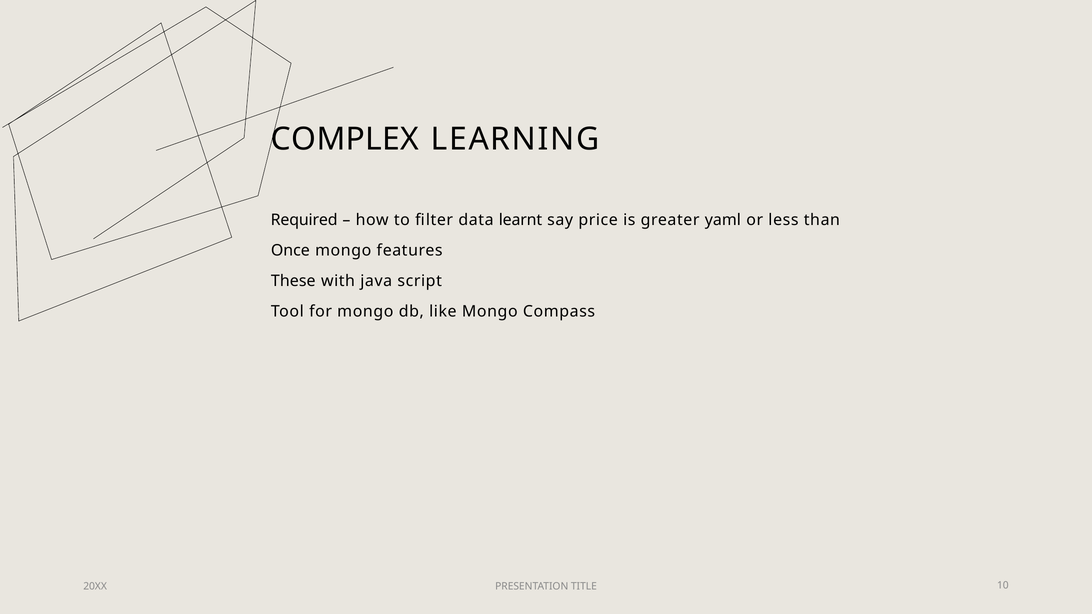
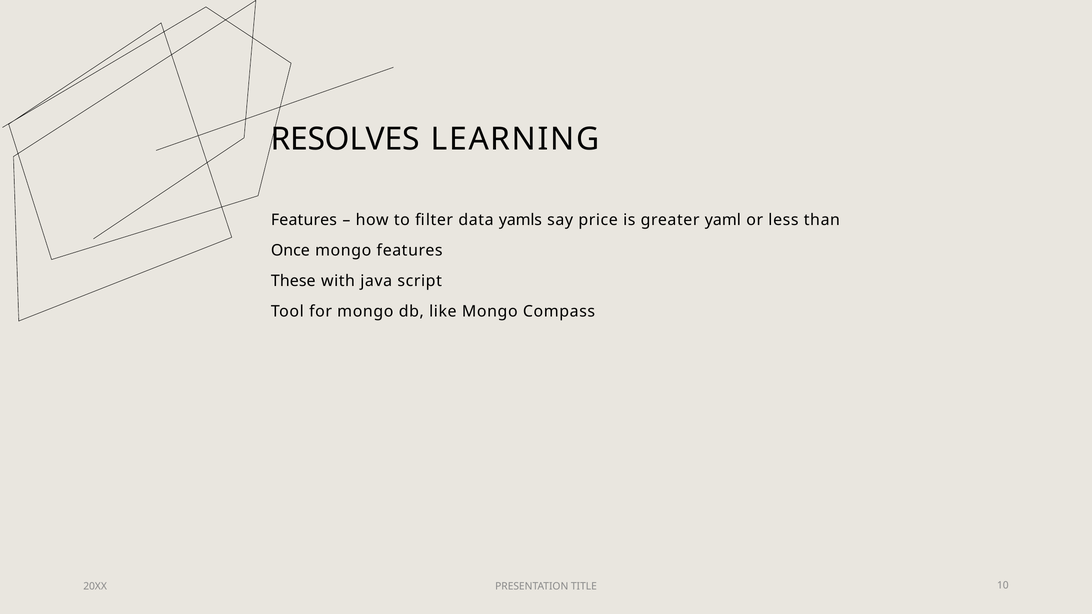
COMPLEX: COMPLEX -> RESOLVES (345, 139)
Required: Required -> Features (304, 220)
learnt: learnt -> yamls (520, 220)
